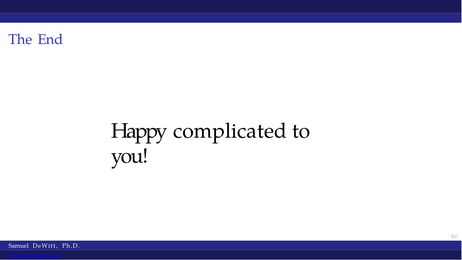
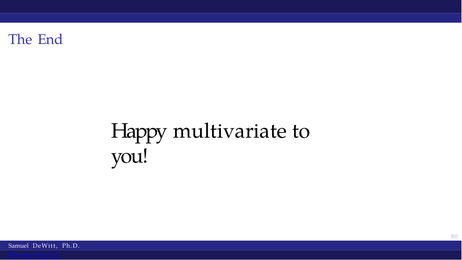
complicated: complicated -> multivariate (230, 131)
